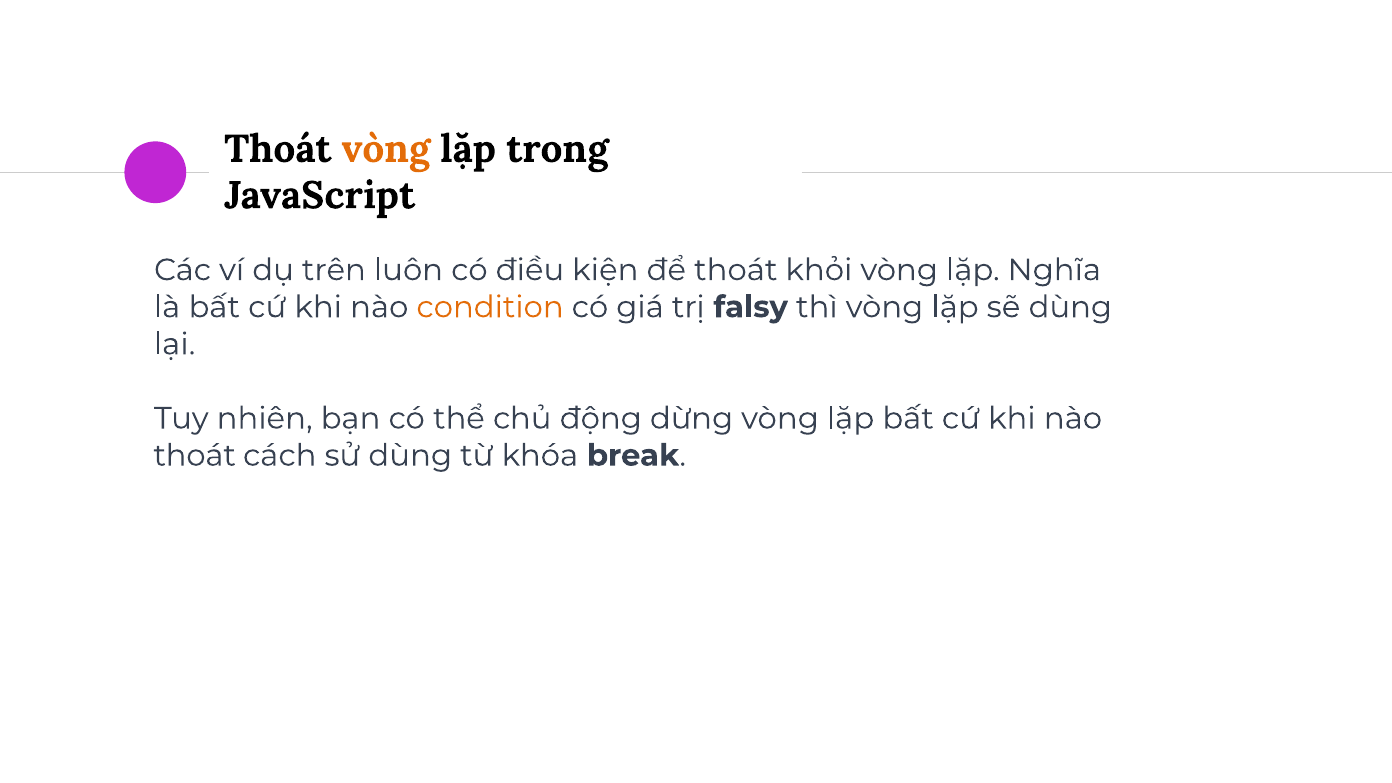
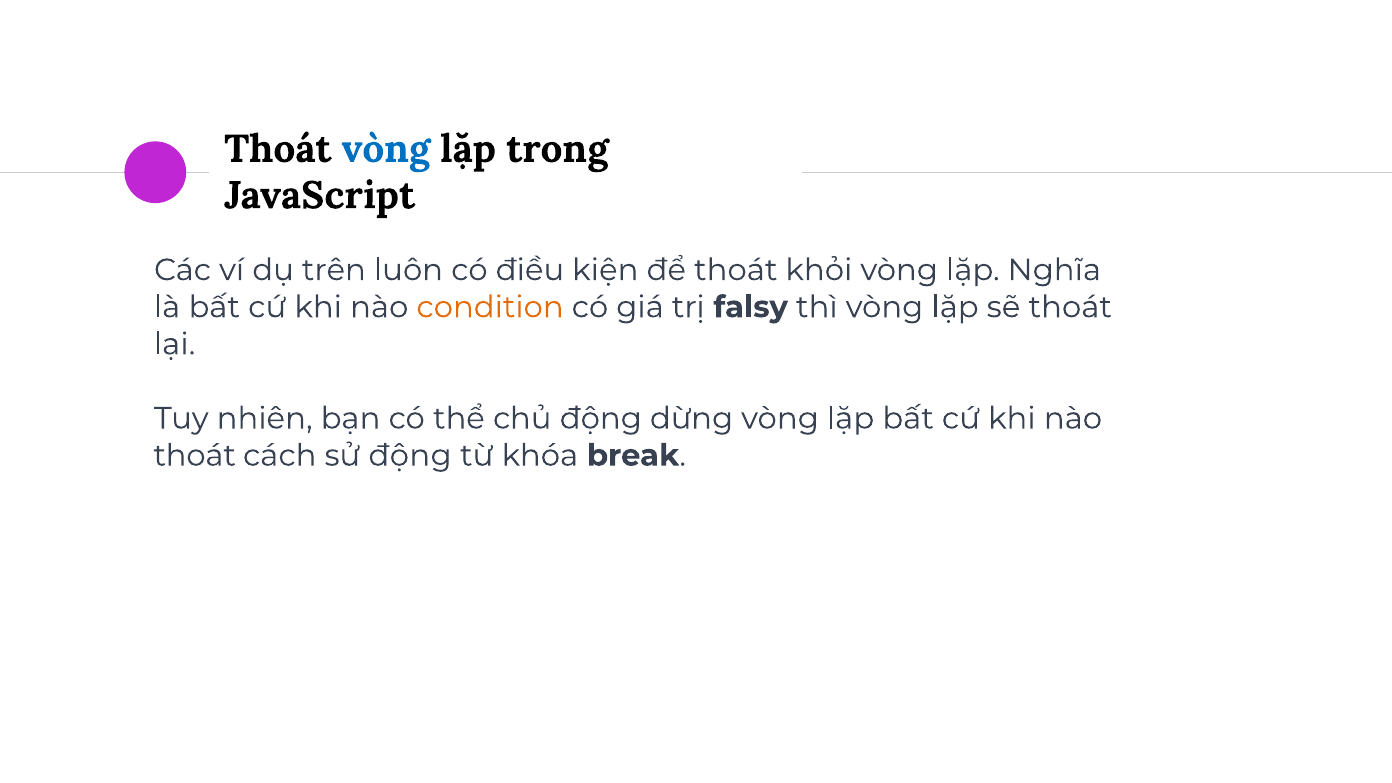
vòng colour: orange -> blue (386, 149)
sẽ dùng: dùng -> thoát (1070, 307)
sử dùng: dùng -> động (410, 456)
